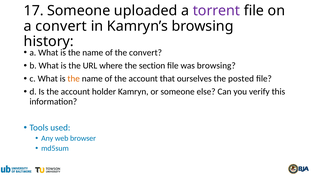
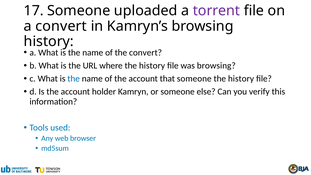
where the section: section -> history (152, 66)
the colour: orange -> blue (74, 79)
that ourselves: ourselves -> someone (194, 79)
posted: posted -> history (241, 79)
